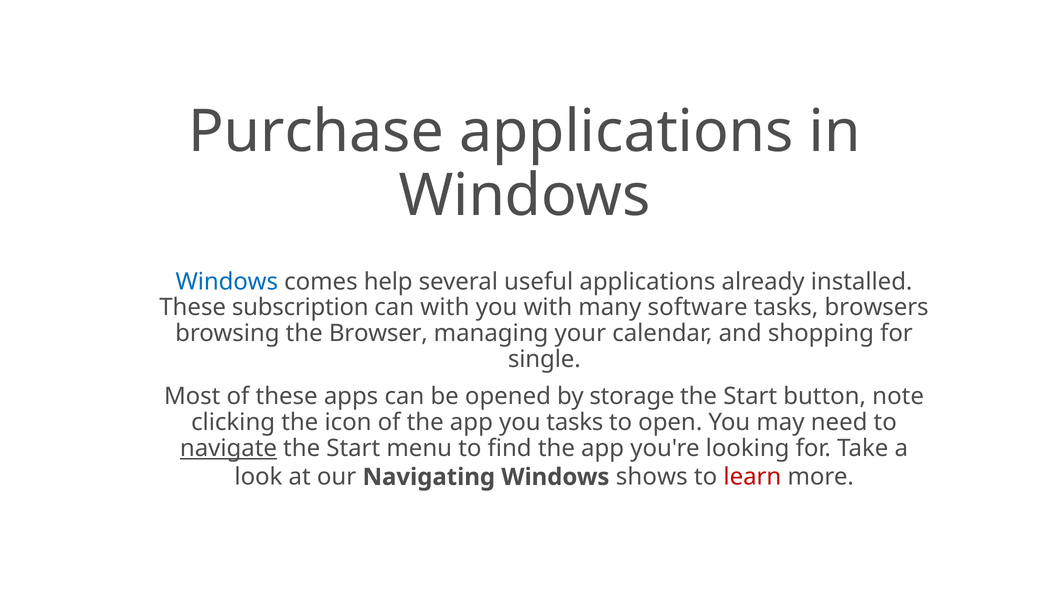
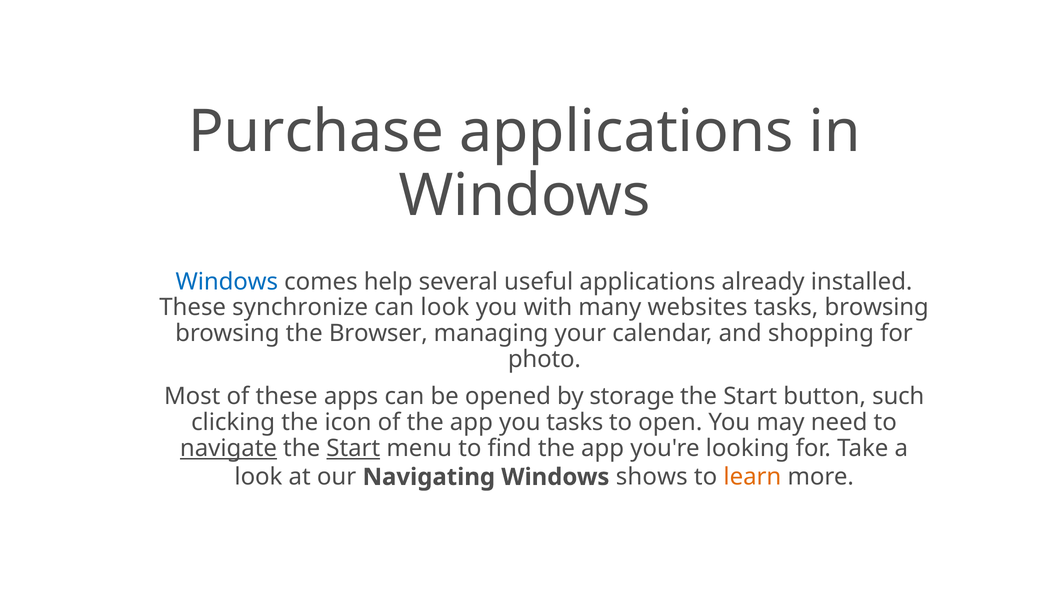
subscription: subscription -> synchronize (300, 308)
can with: with -> look (445, 308)
software: software -> websites (698, 308)
tasks browsers: browsers -> browsing (877, 308)
single: single -> photo (544, 359)
note: note -> such (898, 396)
Start underline: none -> present (353, 448)
learn colour: red -> orange (752, 477)
